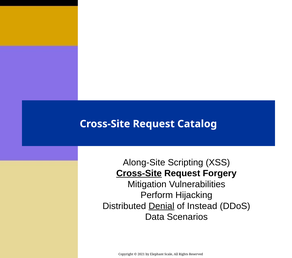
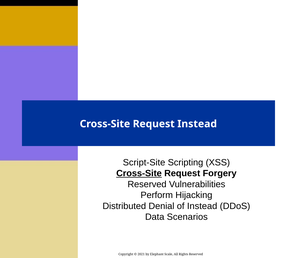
Request Catalog: Catalog -> Instead (197, 124)
Along-Site: Along-Site -> Script-Site (144, 163)
Mitigation: Mitigation -> Reserved (147, 185)
Denial underline: present -> none (161, 206)
